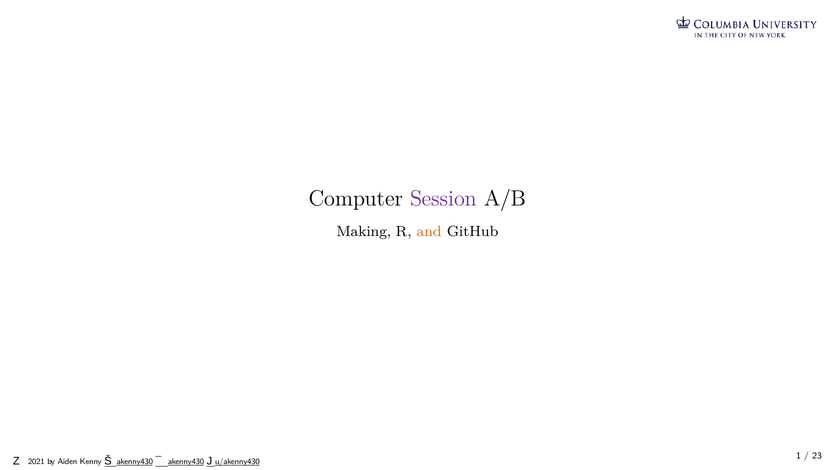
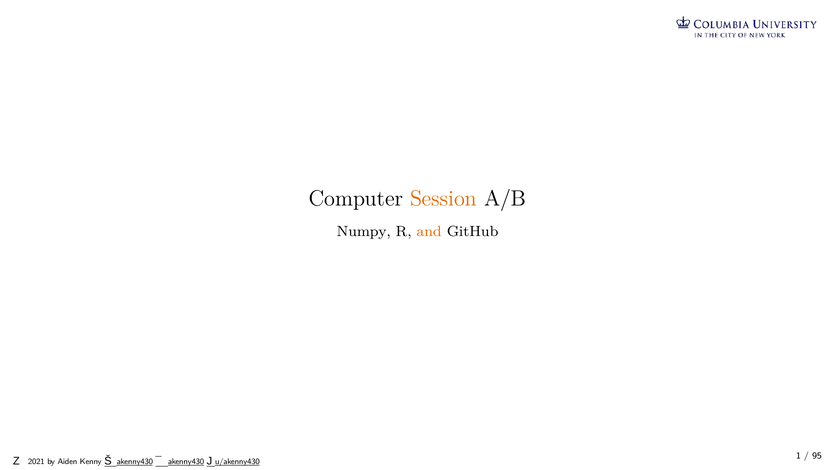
Session colour: purple -> orange (443, 198)
Making: Making -> Numpy (364, 231)
23: 23 -> 95 (817, 456)
